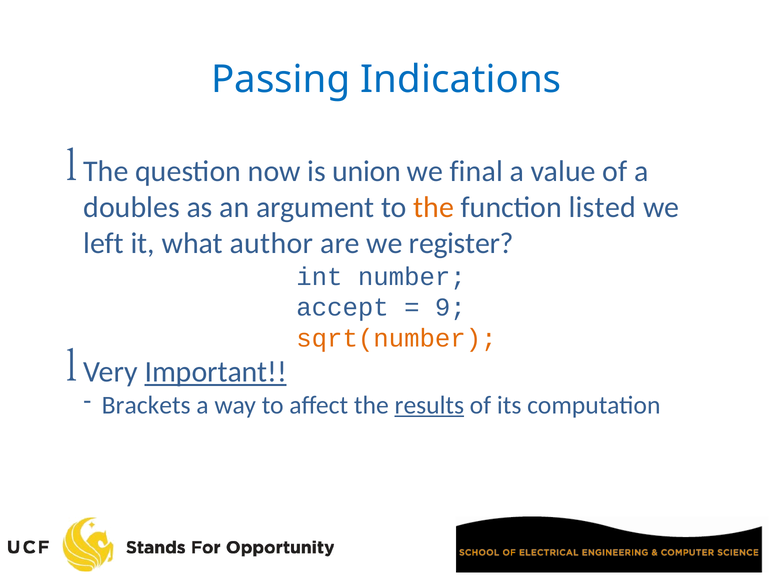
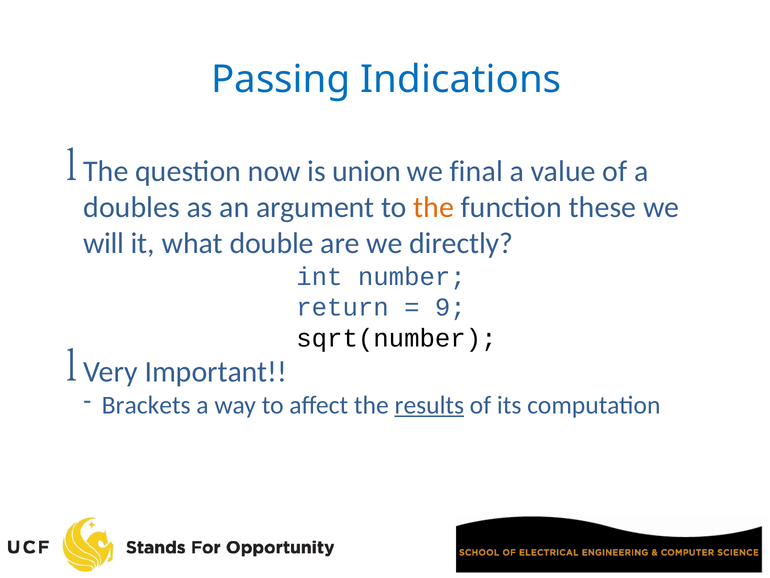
listed: listed -> these (602, 207)
left: left -> will (104, 243)
author: author -> double (272, 243)
register: register -> directly (461, 243)
accept: accept -> return (343, 307)
sqrt(number colour: orange -> black (396, 338)
Important underline: present -> none (216, 372)
